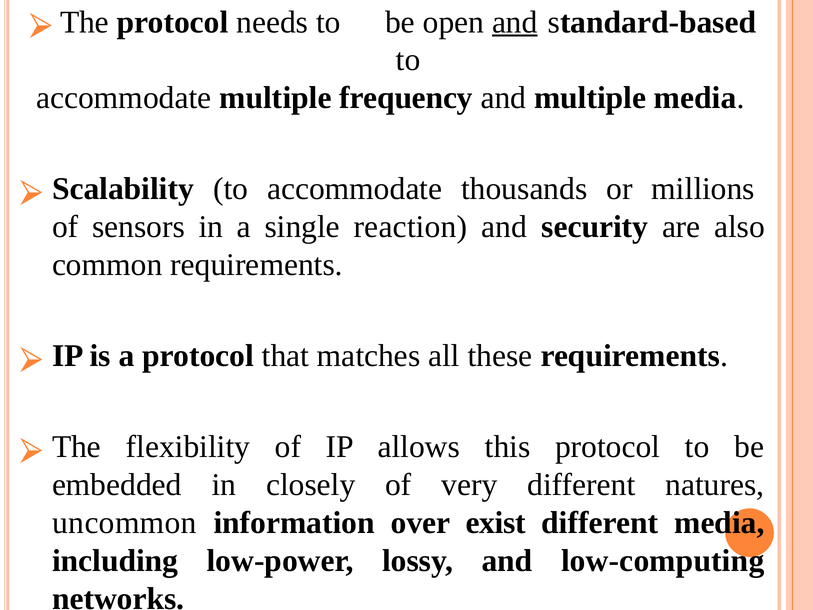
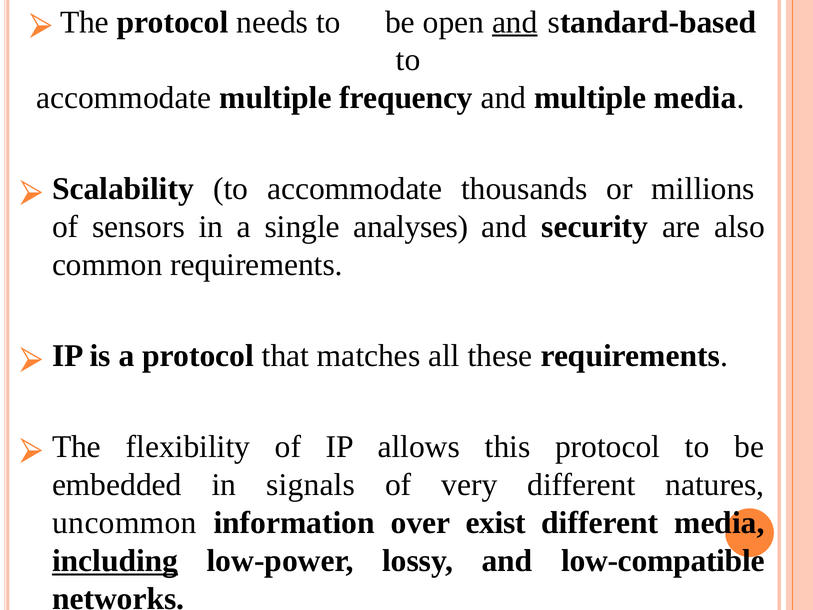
reaction: reaction -> analyses (411, 227)
closely: closely -> signals (311, 485)
including underline: none -> present (115, 561)
low-computing: low-computing -> low-compatible (663, 561)
